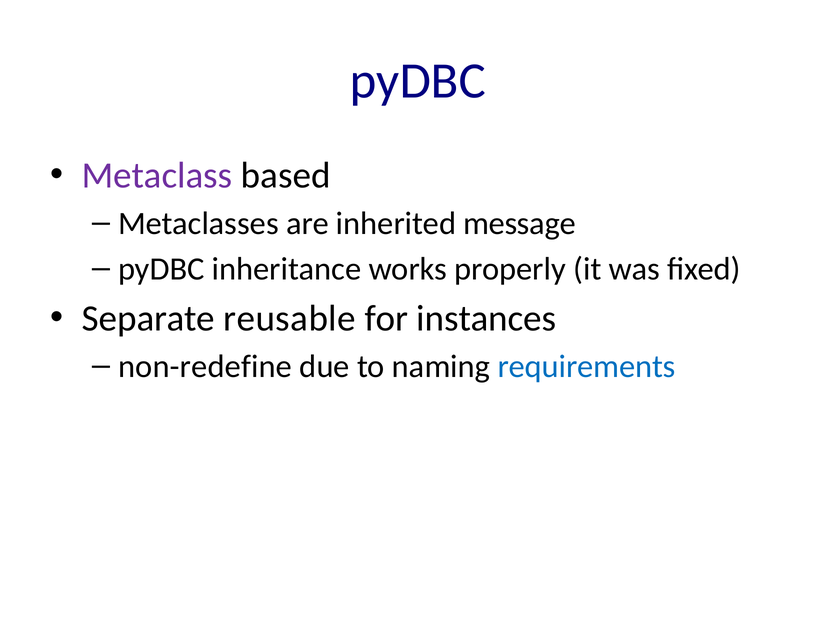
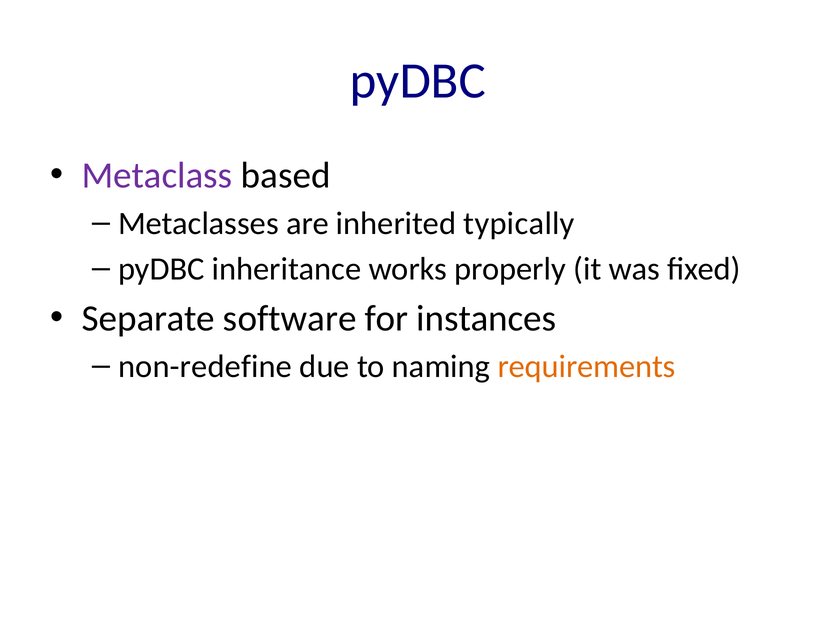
message: message -> typically (519, 223)
reusable: reusable -> software (290, 319)
requirements colour: blue -> orange (587, 367)
